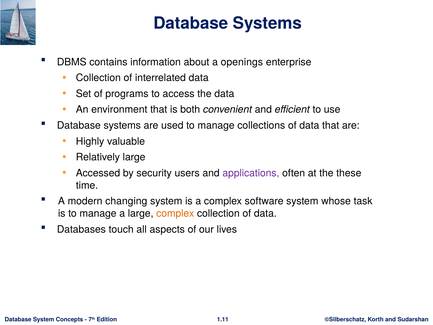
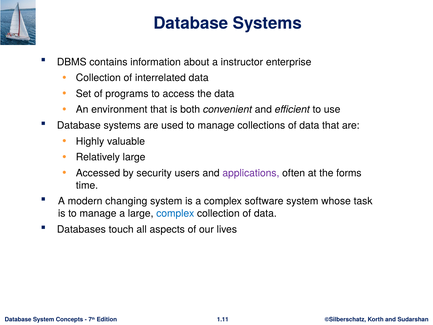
openings: openings -> instructor (242, 62)
these: these -> forms (349, 173)
complex colour: orange -> blue (175, 213)
